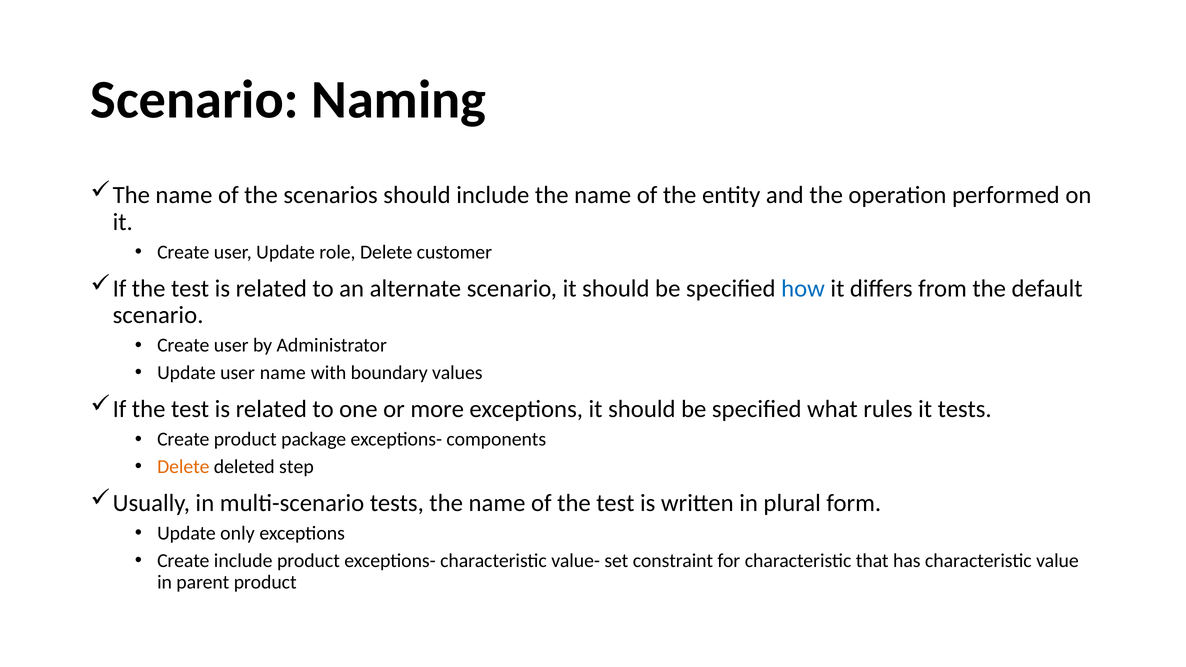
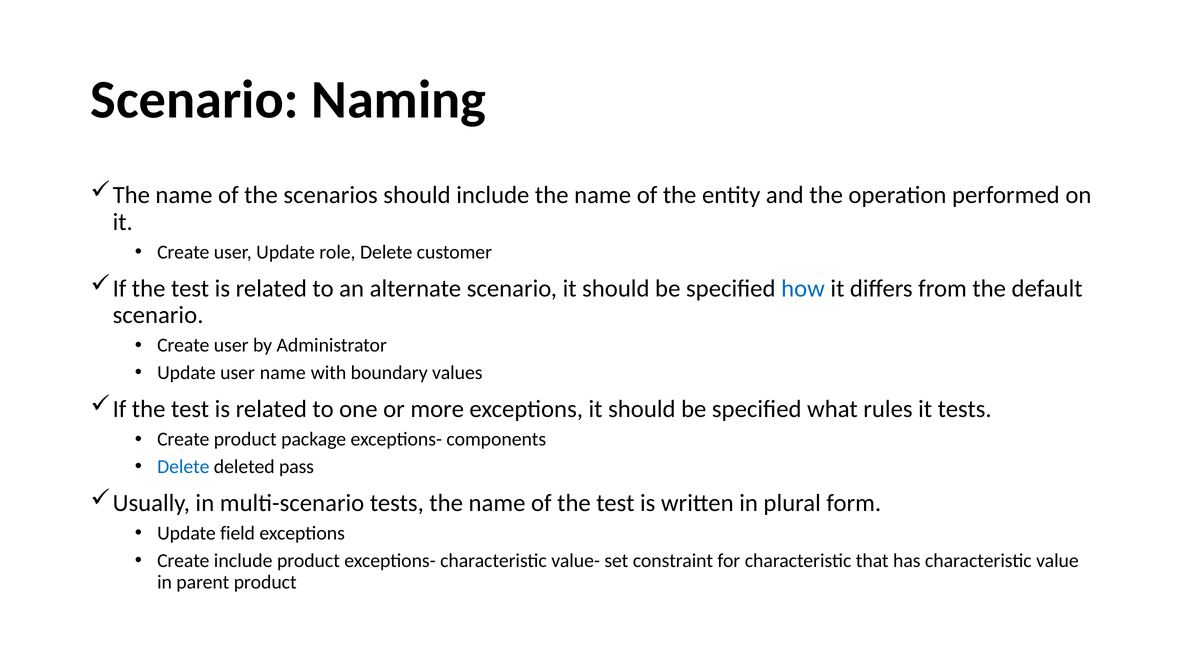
Delete colour: orange -> blue (183, 467)
step: step -> pass (297, 467)
only: only -> field (238, 533)
